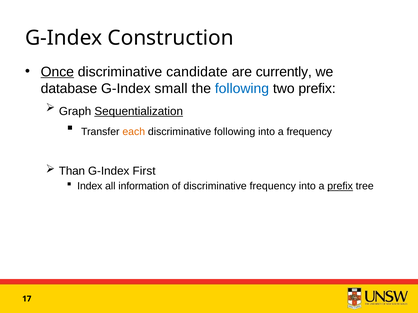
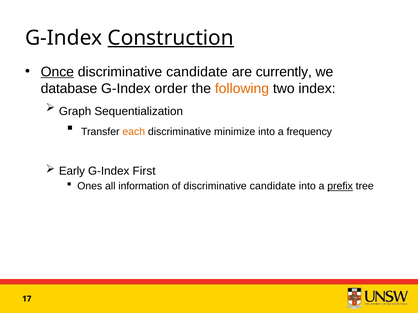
Construction underline: none -> present (171, 38)
small: small -> order (171, 89)
following colour: blue -> orange (242, 89)
two prefix: prefix -> index (317, 89)
Sequentialization underline: present -> none (139, 112)
discriminative following: following -> minimize (235, 132)
Than: Than -> Early (72, 171)
Index: Index -> Ones (90, 186)
of discriminative frequency: frequency -> candidate (273, 186)
